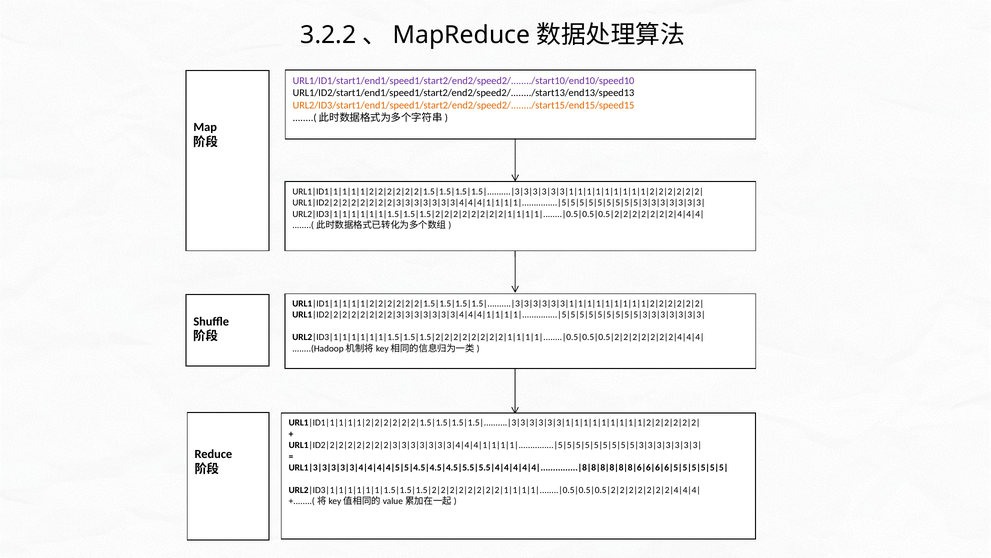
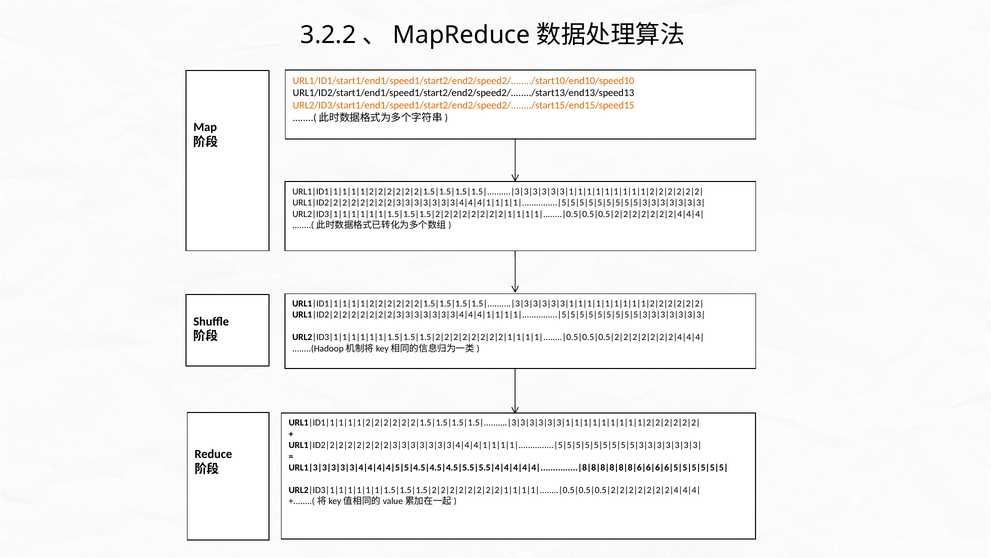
URL1/ID1/start1/end1/speed1/start2/end2/speed2/......../start10/end10/speed10 colour: purple -> orange (464, 81)
